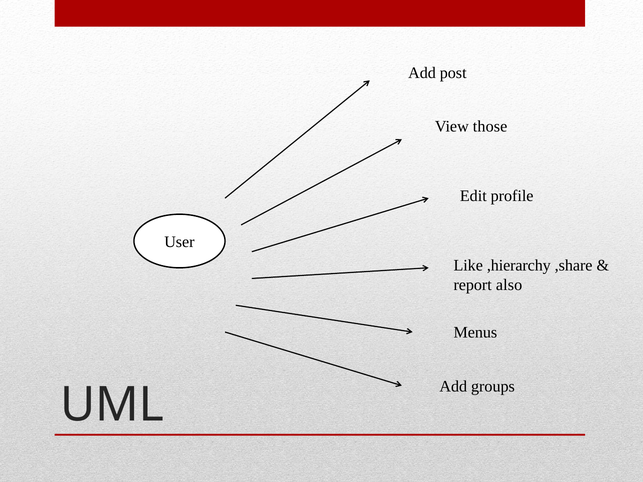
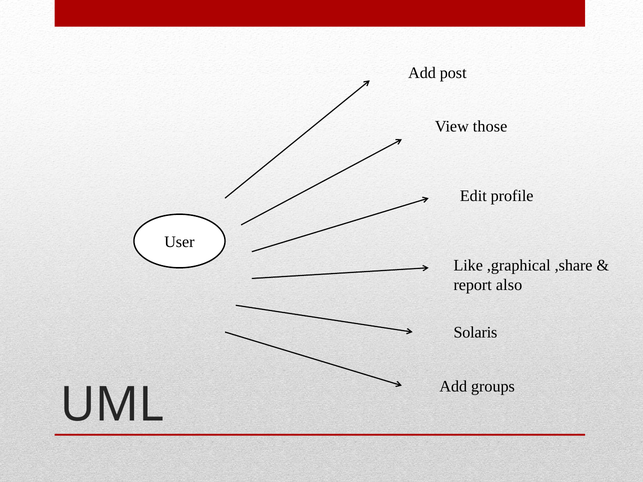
,hierarchy: ,hierarchy -> ,graphical (519, 266)
Menus: Menus -> Solaris (475, 332)
